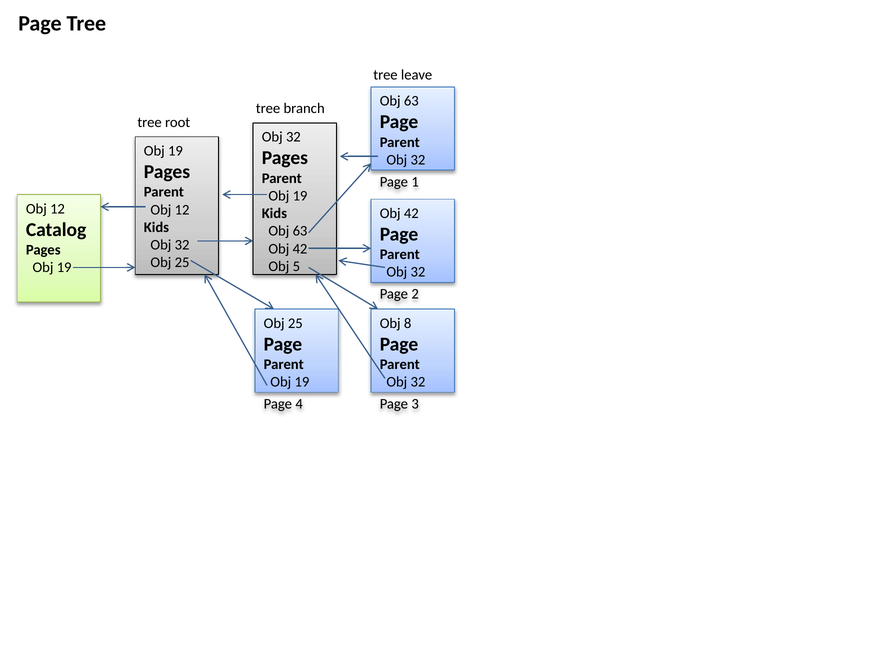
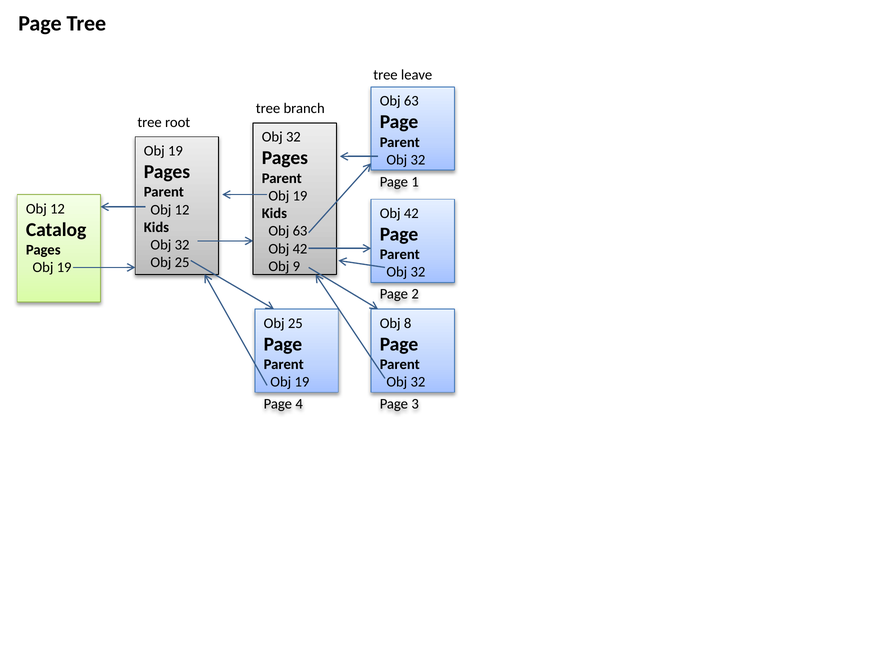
5: 5 -> 9 (296, 266)
